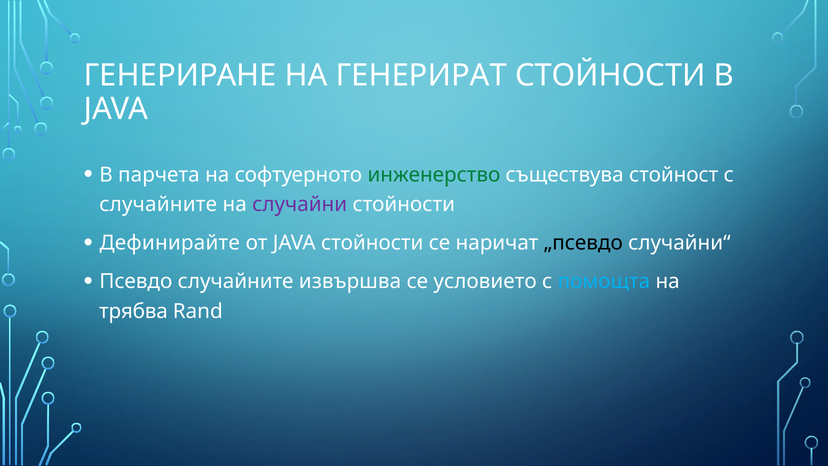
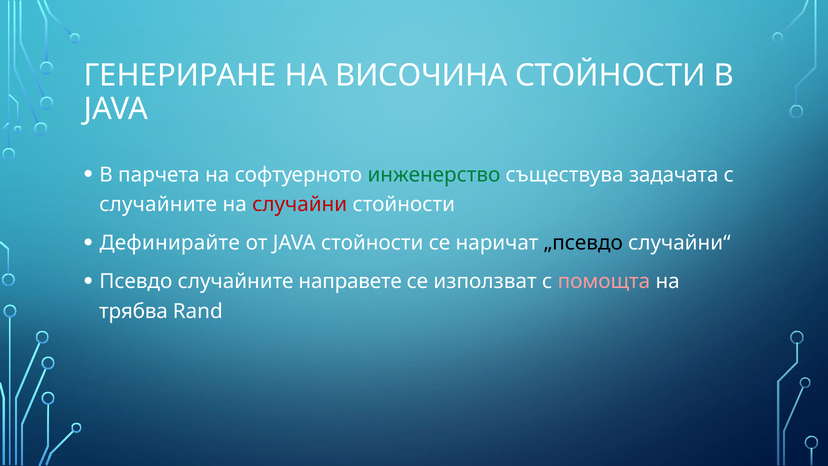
ГЕНЕРИРАТ: ГЕНЕРИРАТ -> ВИСОЧИНА (421, 75)
стойност: стойност -> задачата (674, 175)
случайни colour: purple -> red (300, 205)
извършва: извършва -> направете (350, 281)
условието: условието -> използват (485, 281)
помощта colour: light blue -> pink (604, 281)
